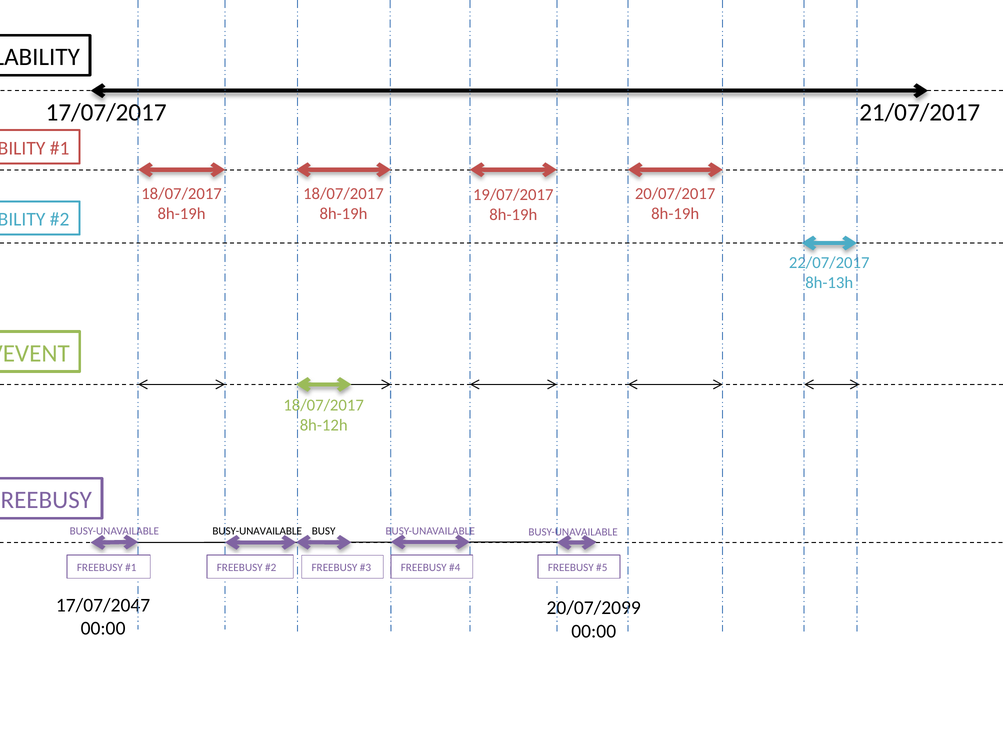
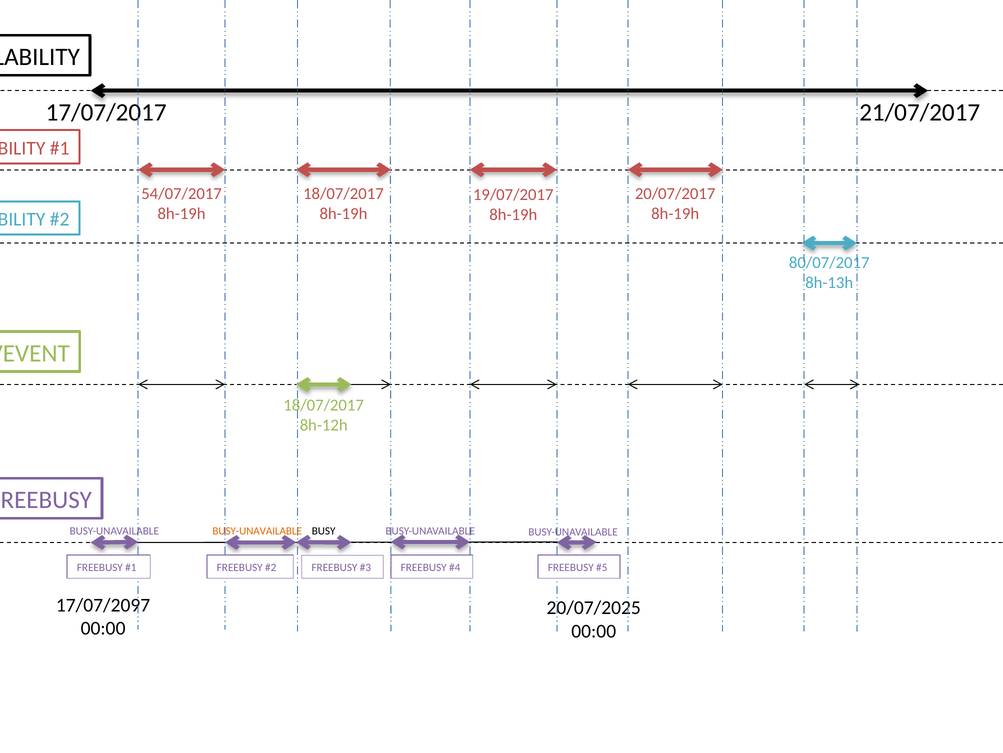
18/07/2017: 18/07/2017 -> 54/07/2017 (182, 194)
22/07/2017: 22/07/2017 -> 80/07/2017 (829, 263)
BUSY-UNAVAILABLE colour: black -> orange (257, 531)
17/07/2047: 17/07/2047 -> 17/07/2097 (103, 604)
20/07/2099: 20/07/2099 -> 20/07/2025 (594, 607)
